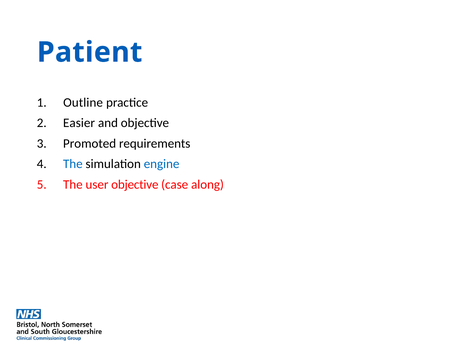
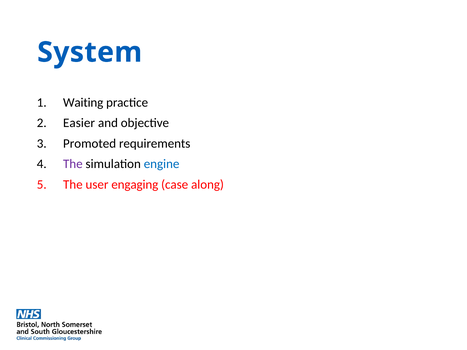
Patient: Patient -> System (90, 52)
Outline: Outline -> Waiting (83, 103)
The colour: blue -> purple (73, 164)
user objective: objective -> engaging (135, 185)
